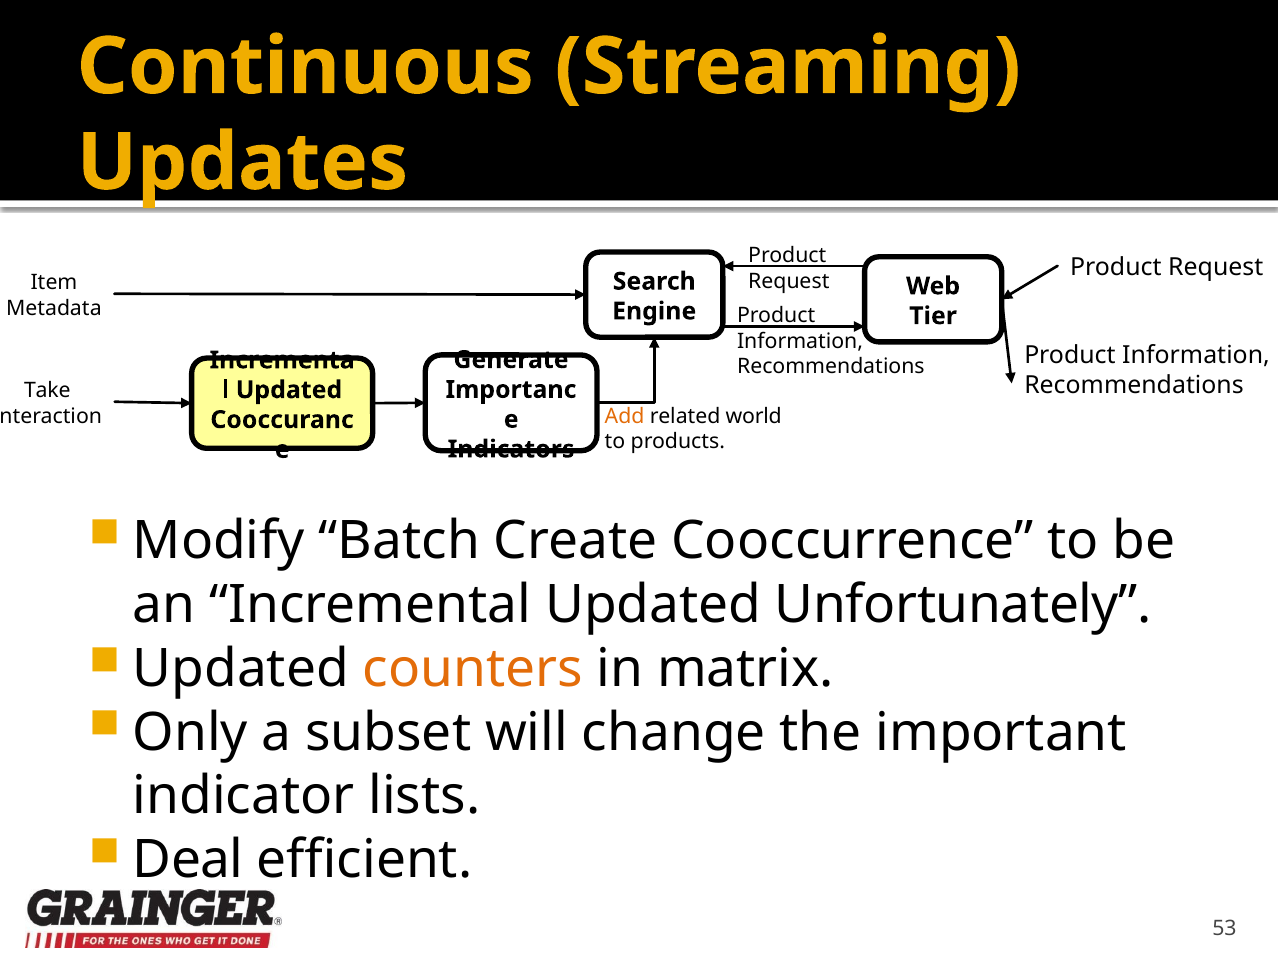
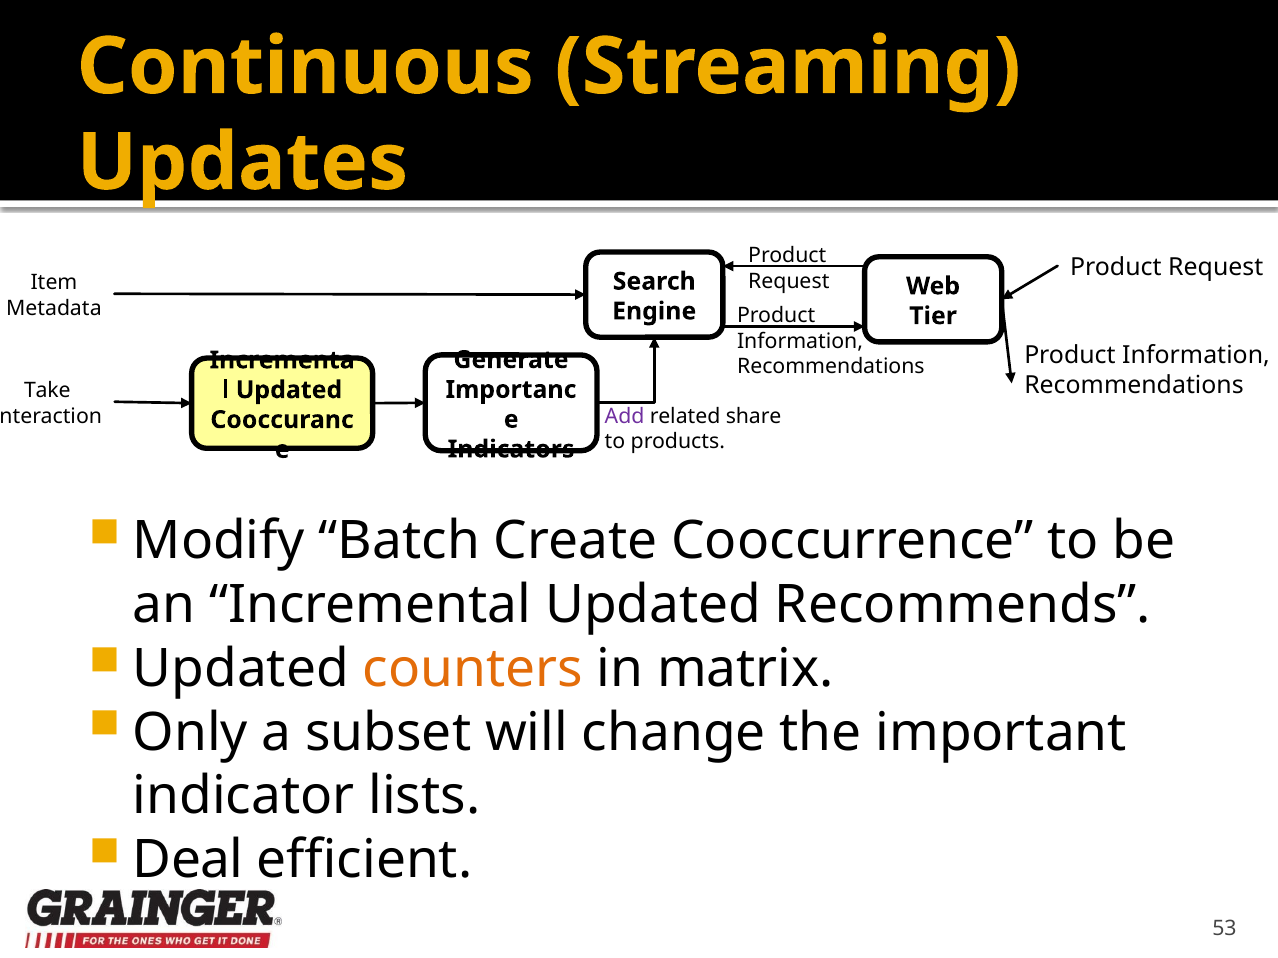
Add colour: orange -> purple (625, 416)
world: world -> share (754, 416)
Unfortunately: Unfortunately -> Recommends (963, 605)
